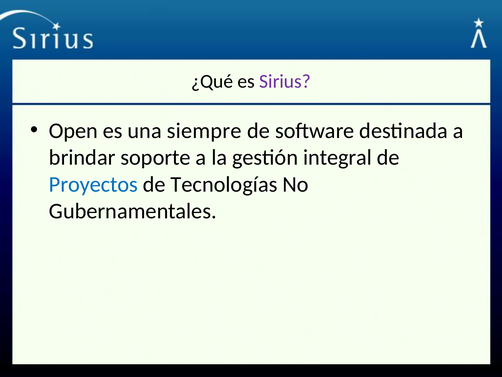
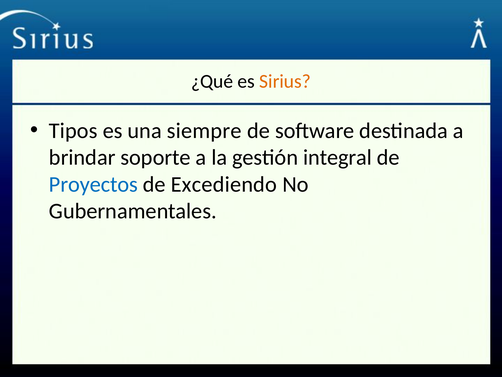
Sirius colour: purple -> orange (285, 81)
Open: Open -> Tipos (73, 131)
Tecnologías: Tecnologías -> Excediendo (224, 184)
